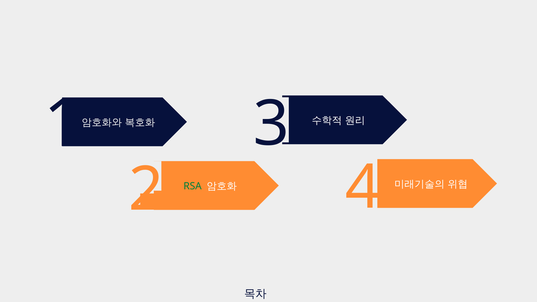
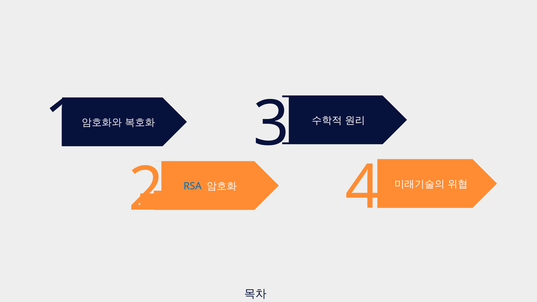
RSA colour: green -> blue (193, 186)
